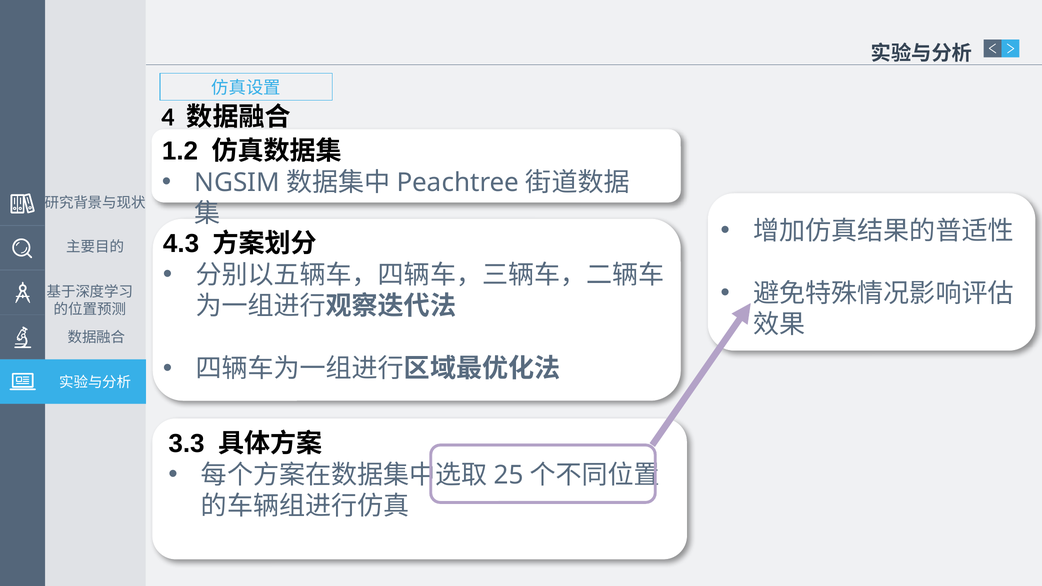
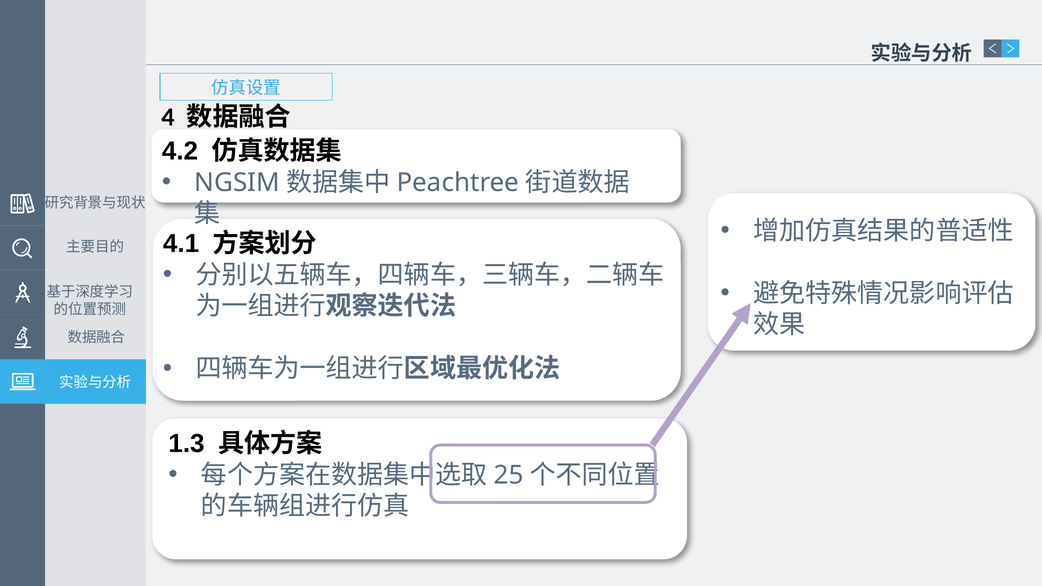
1.2: 1.2 -> 4.2 (180, 151)
4.3: 4.3 -> 4.1 (181, 244)
3.3: 3.3 -> 1.3 (186, 444)
